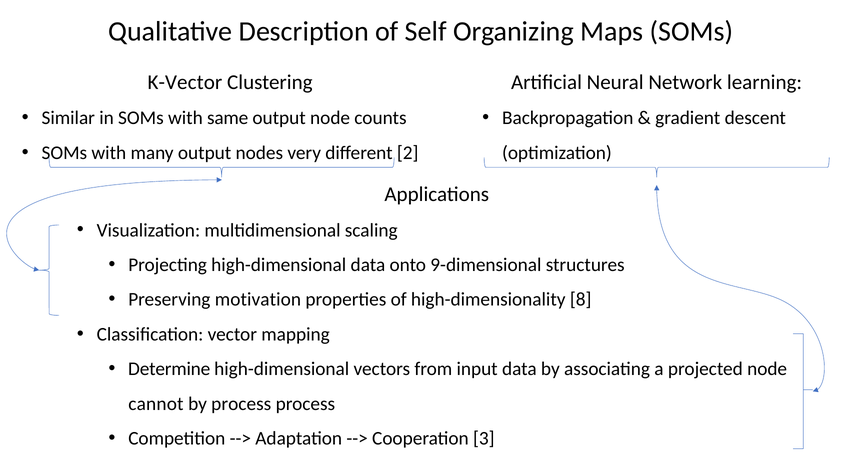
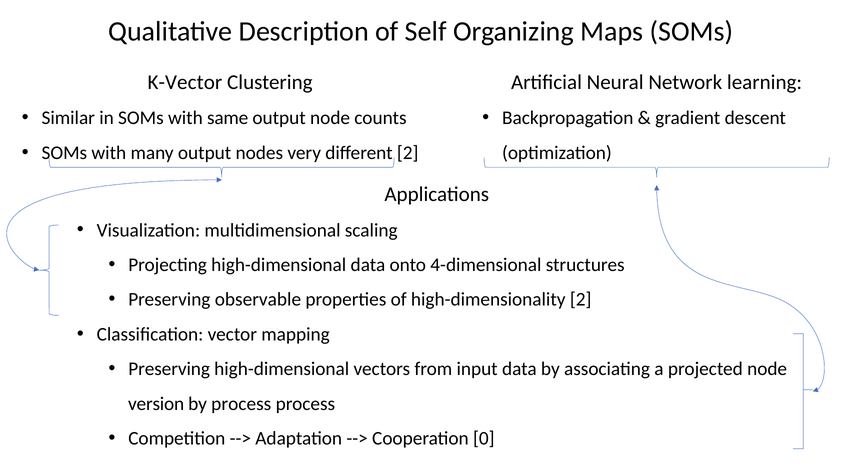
9-dimensional: 9-dimensional -> 4-dimensional (486, 265)
motivation: motivation -> observable (258, 299)
high-dimensionality 8: 8 -> 2 (581, 299)
Determine: Determine -> Preserving (169, 369)
cannot: cannot -> version (156, 403)
3: 3 -> 0 (484, 438)
